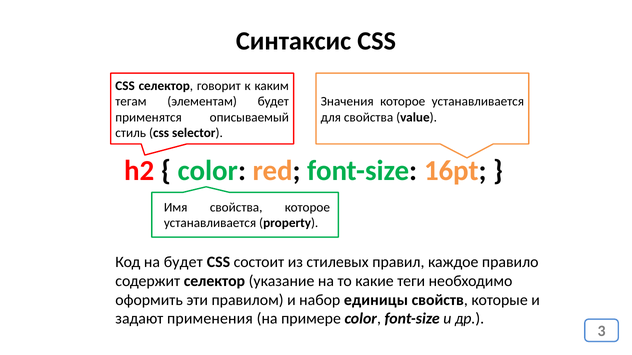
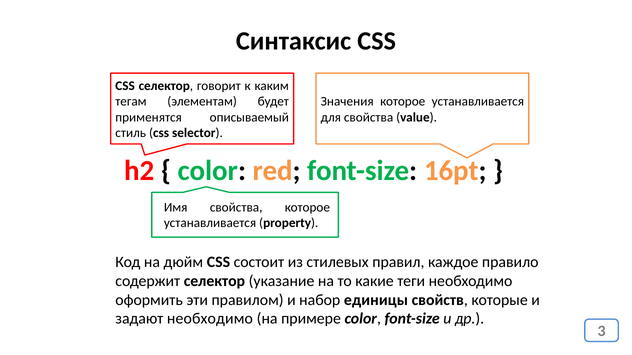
на будет: будет -> дюйм (183, 262)
задают применения: применения -> необходимо (210, 319)
